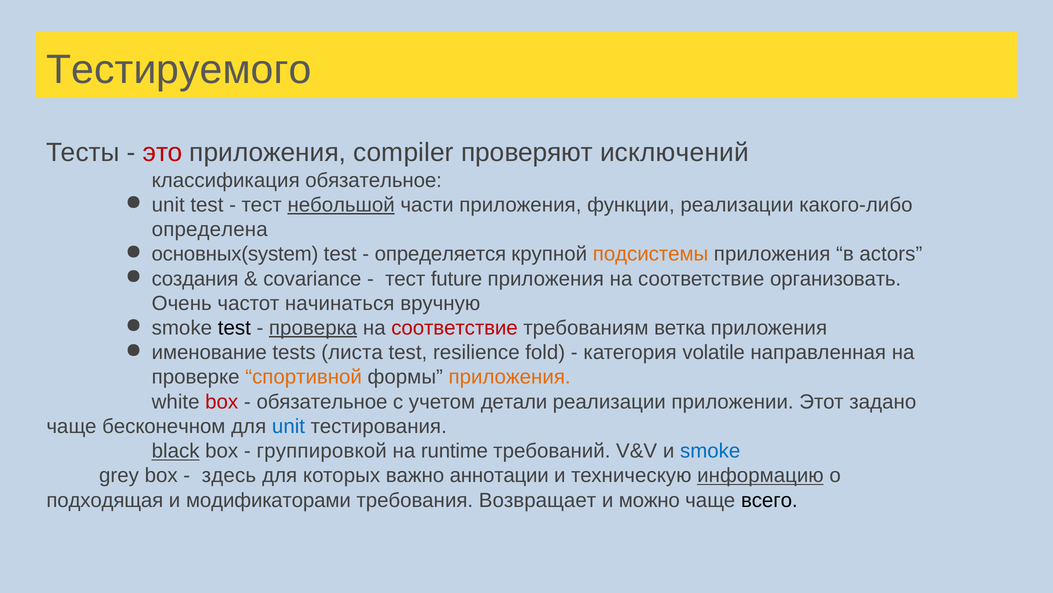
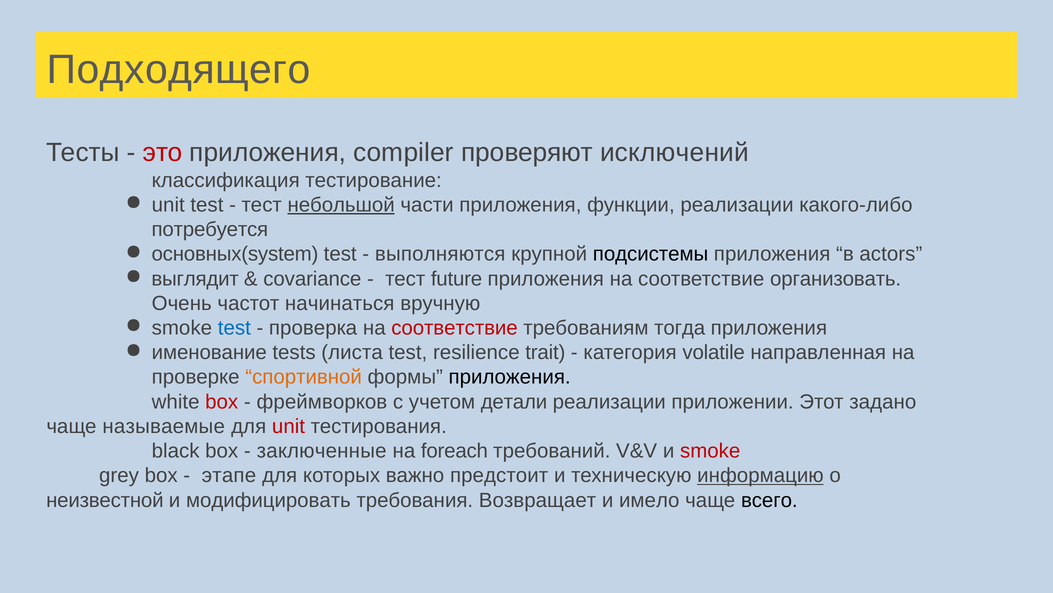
Тестируемого: Тестируемого -> Подходящего (179, 70)
классификация обязательное: обязательное -> тестирование (374, 180)
определена: определена -> потребуется (210, 229)
определяется: определяется -> выполняются (440, 254)
подсистемы colour: orange -> black (651, 254)
создания: создания -> выглядит (195, 278)
test colour: black -> blue (234, 328)
проверка underline: present -> none (313, 328)
ветка: ветка -> тогда (680, 328)
fold: fold -> trait (545, 352)
приложения colour: orange -> black (510, 377)
обязательное: обязательное -> фреймворков (322, 401)
бесконечном: бесконечном -> называемые (164, 426)
unit colour: blue -> red (288, 426)
black underline: present -> none (176, 451)
группировкой: группировкой -> заключенные (322, 451)
runtime: runtime -> foreach (454, 451)
smoke colour: blue -> red (710, 451)
здесь: здесь -> этапе (229, 475)
аннотации: аннотации -> предстоит (499, 475)
подходящая: подходящая -> неизвестной (105, 500)
модификаторами: модификаторами -> модифицировать (268, 500)
можно: можно -> имело (649, 500)
